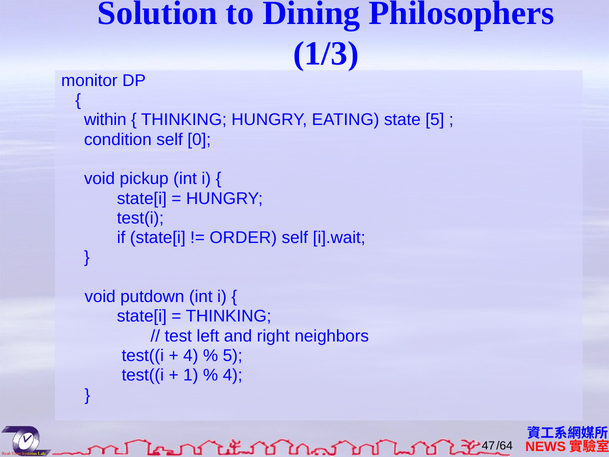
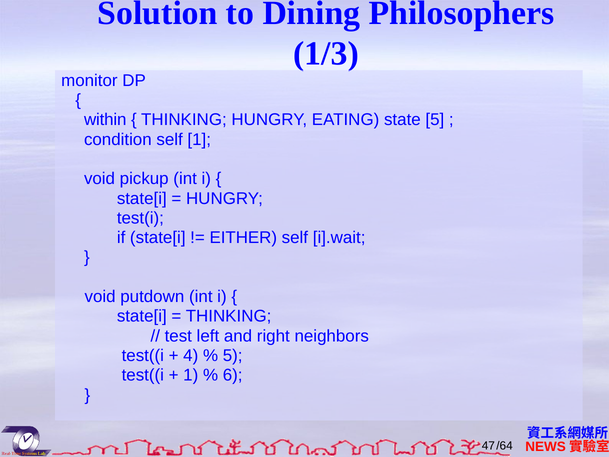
self 0: 0 -> 1 (199, 139)
ORDER: ORDER -> EITHER (243, 238)
4: 4 -> 6 (233, 375)
